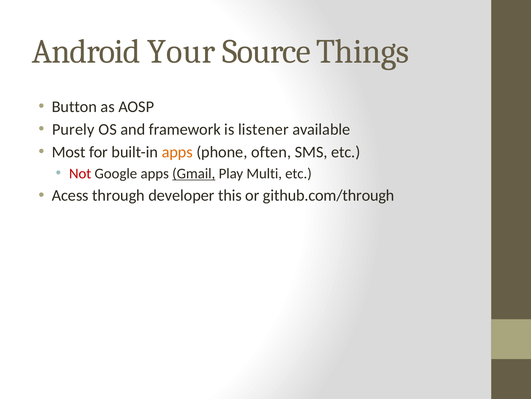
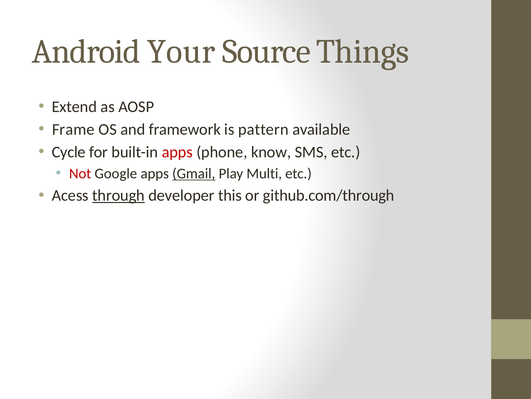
Button: Button -> Extend (74, 106)
Purely: Purely -> Frame (73, 129)
listener: listener -> pattern (263, 129)
Most: Most -> Cycle (69, 152)
apps colour: orange -> red (177, 152)
often: often -> know (271, 152)
through underline: none -> present (119, 195)
